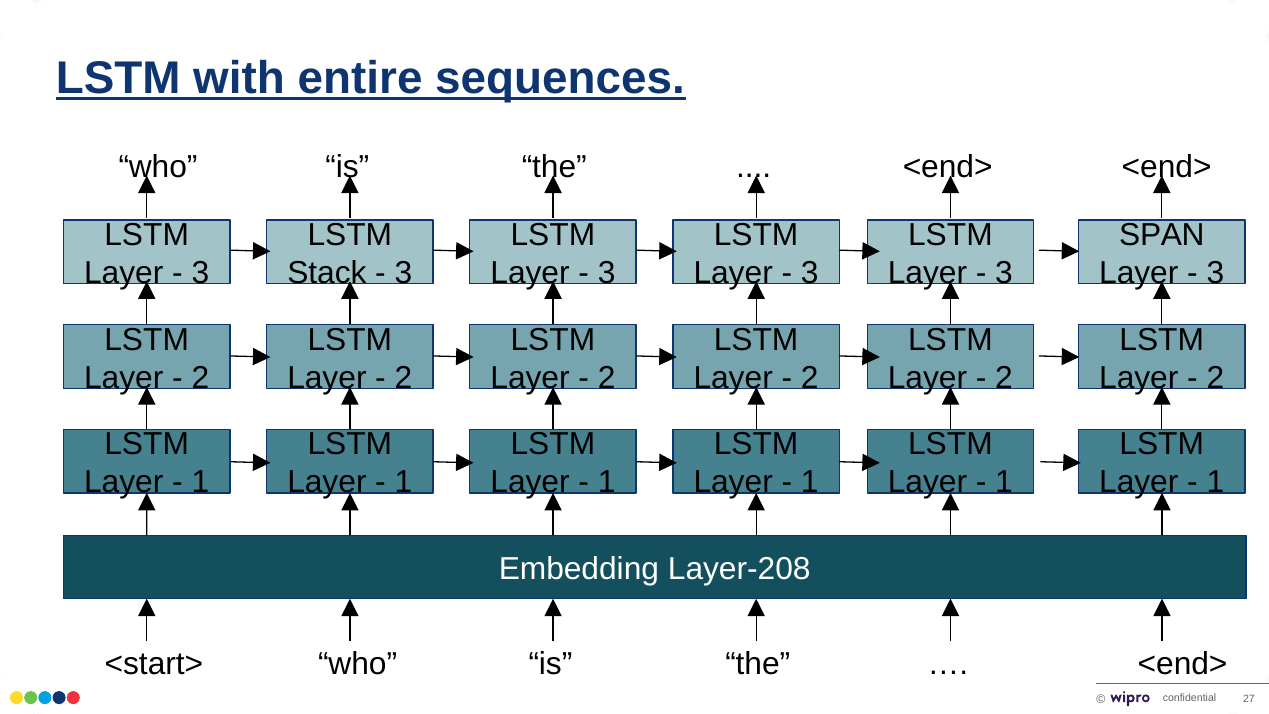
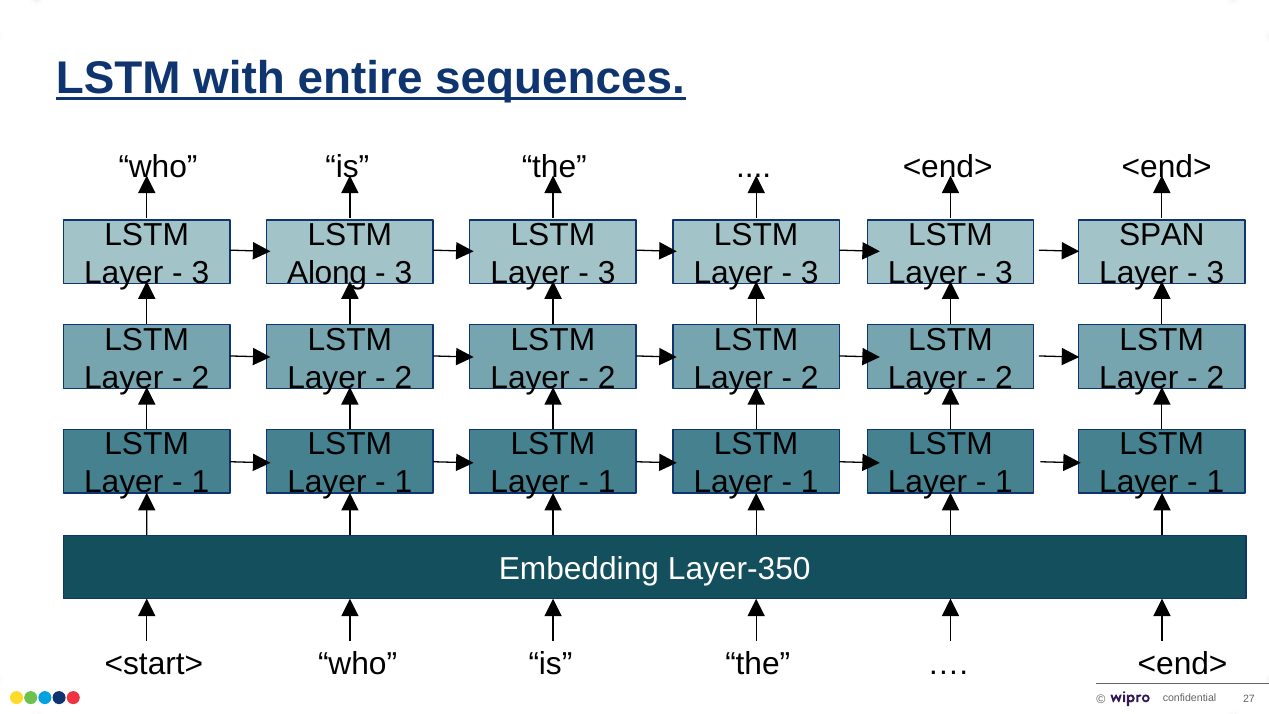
Stack: Stack -> Along (327, 273)
Layer-208: Layer-208 -> Layer-350 (739, 569)
